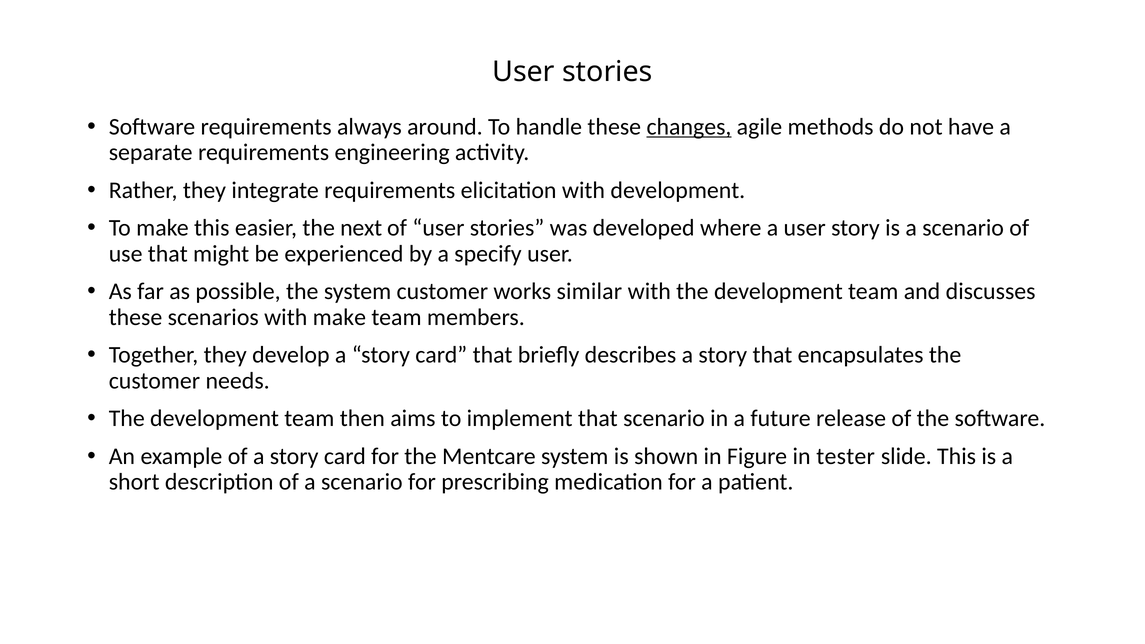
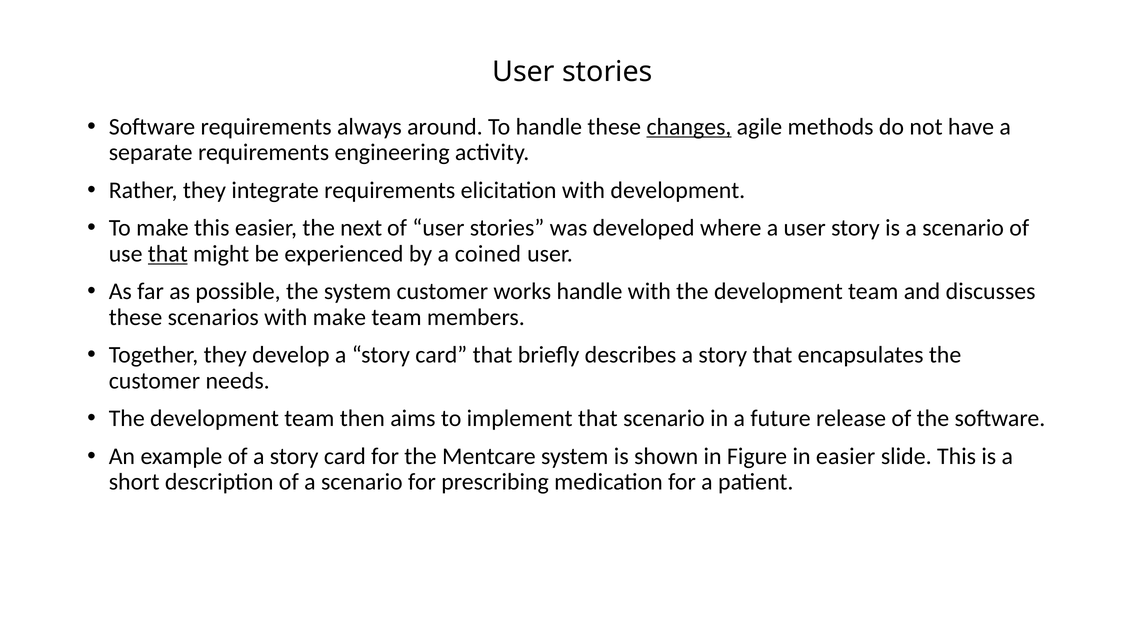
that underline: none -> present (168, 254)
specify: specify -> coined (488, 254)
works similar: similar -> handle (589, 291)
in tester: tester -> easier (846, 456)
